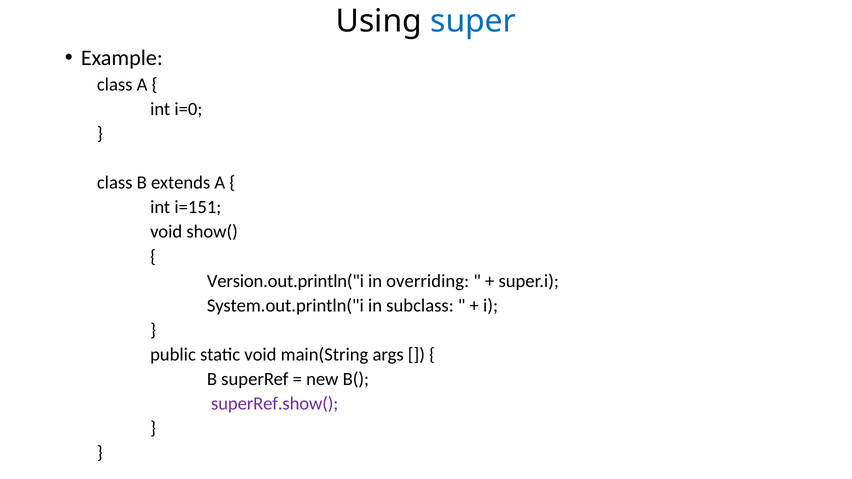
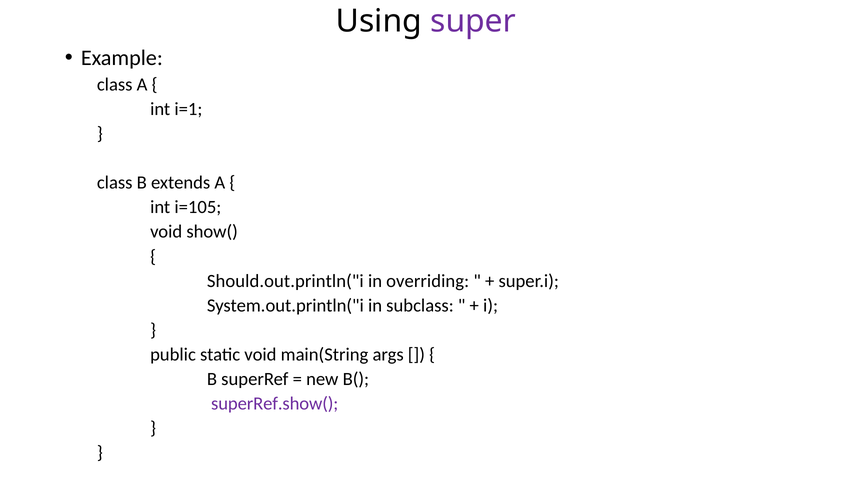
super colour: blue -> purple (473, 21)
i=0: i=0 -> i=1 (188, 109)
i=151: i=151 -> i=105 (198, 207)
Version.out.println("i: Version.out.println("i -> Should.out.println("i (285, 281)
